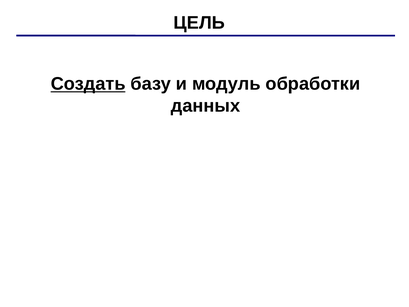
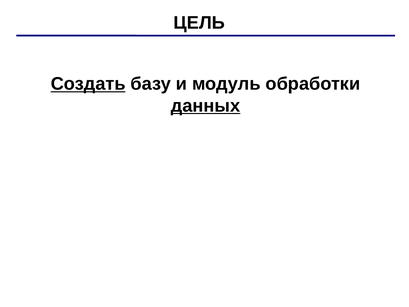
данных underline: none -> present (206, 106)
